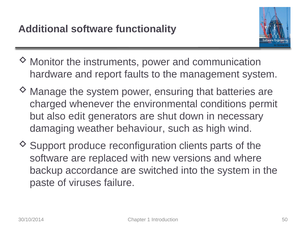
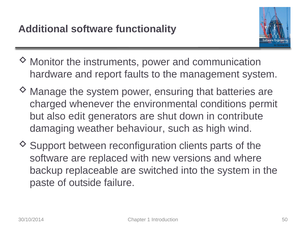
necessary: necessary -> contribute (240, 116)
produce: produce -> between (87, 146)
accordance: accordance -> replaceable (92, 170)
viruses: viruses -> outside (85, 182)
